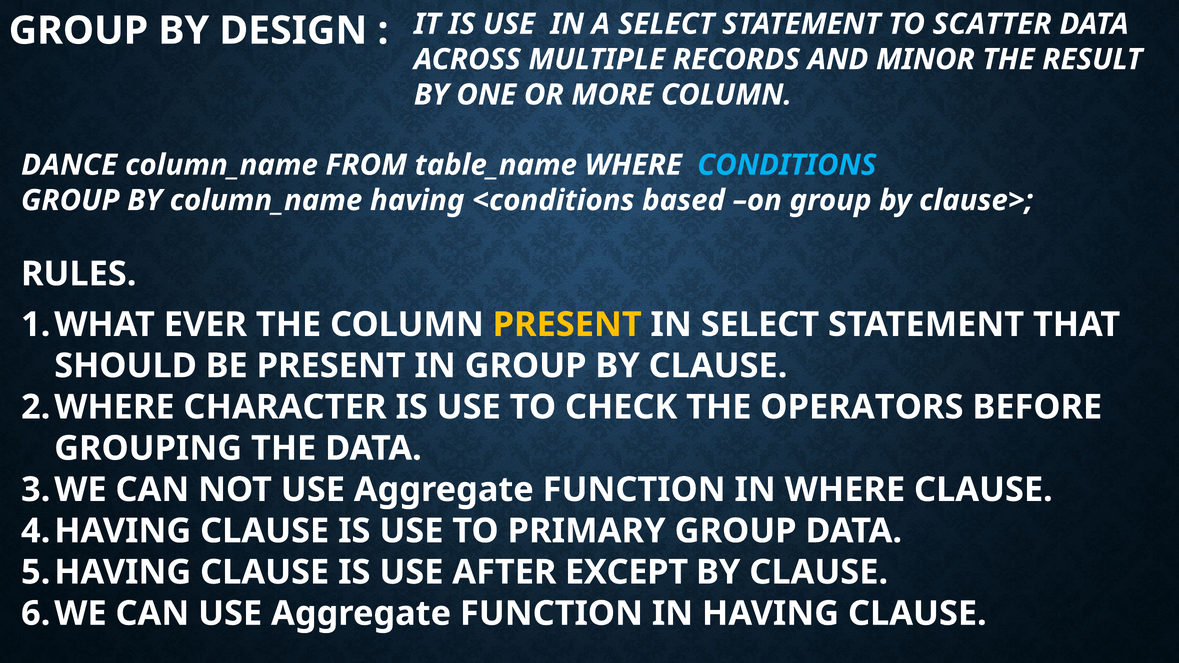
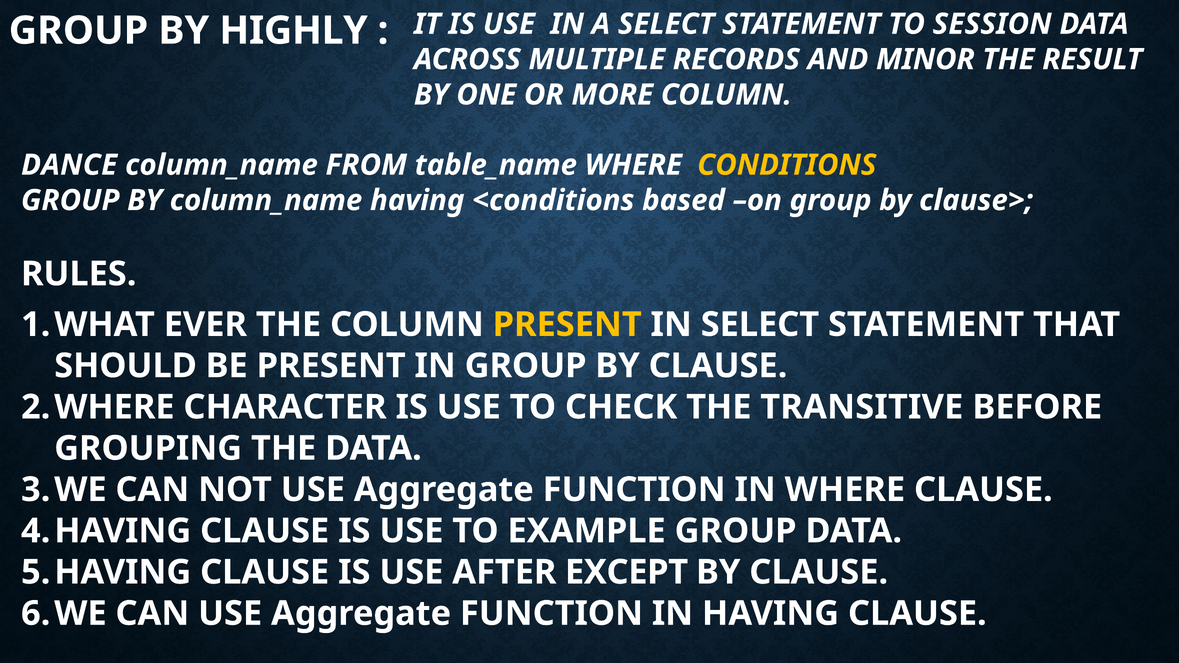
DESIGN: DESIGN -> HIGHLY (294, 31)
SCATTER: SCATTER -> SESSION (992, 24)
CONDITIONS colour: light blue -> yellow (787, 165)
OPERATORS: OPERATORS -> TRANSITIVE (862, 407)
PRIMARY: PRIMARY -> EXAMPLE (587, 531)
